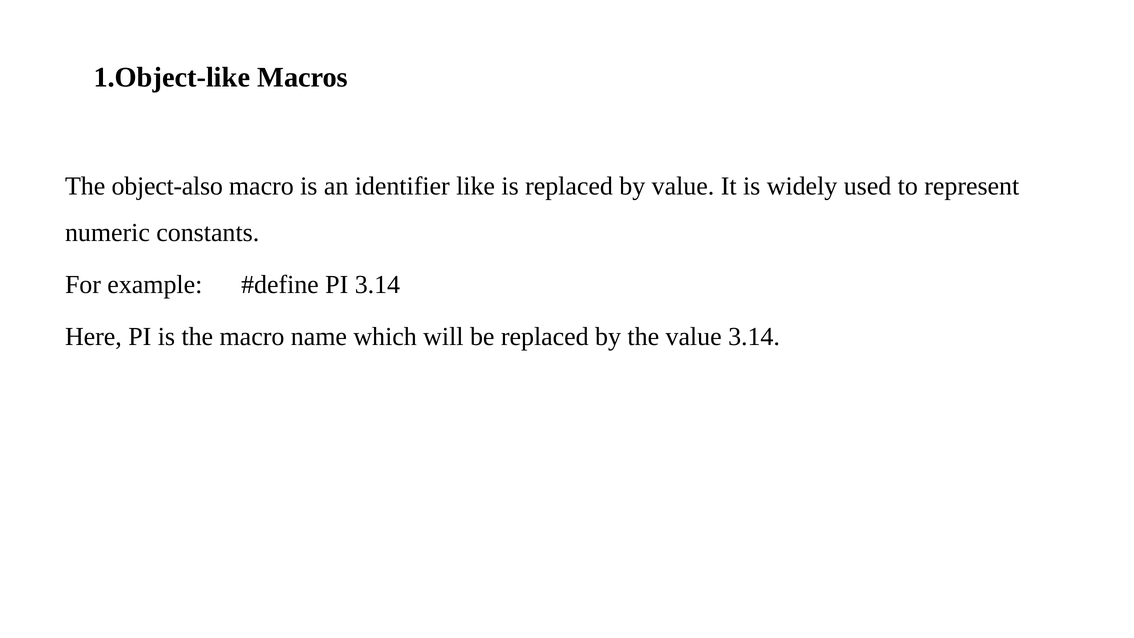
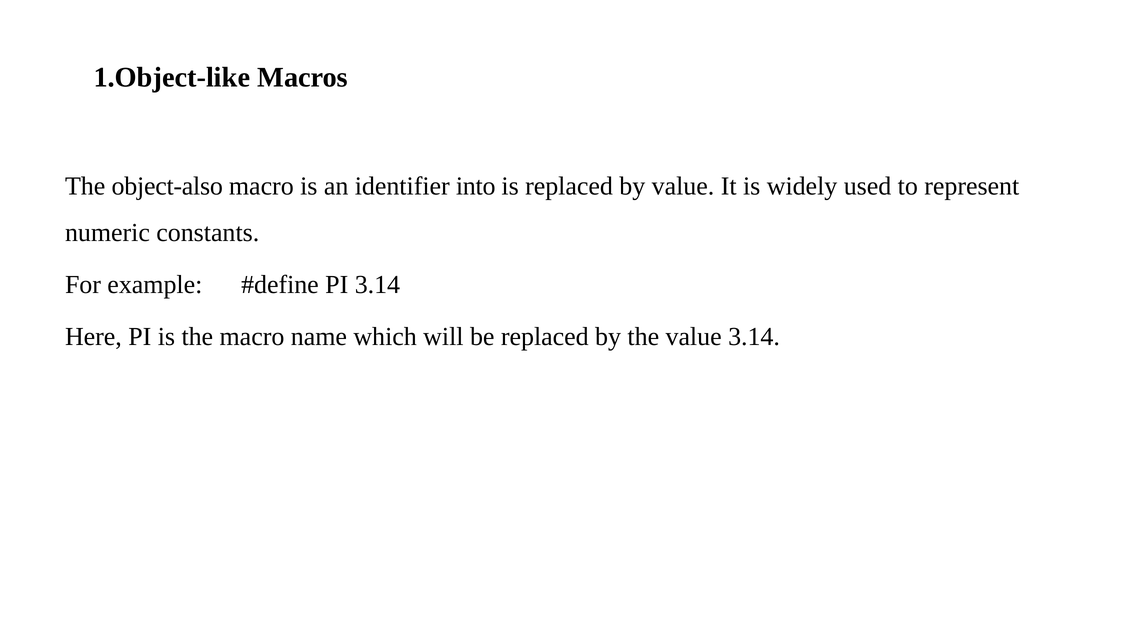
like: like -> into (476, 186)
